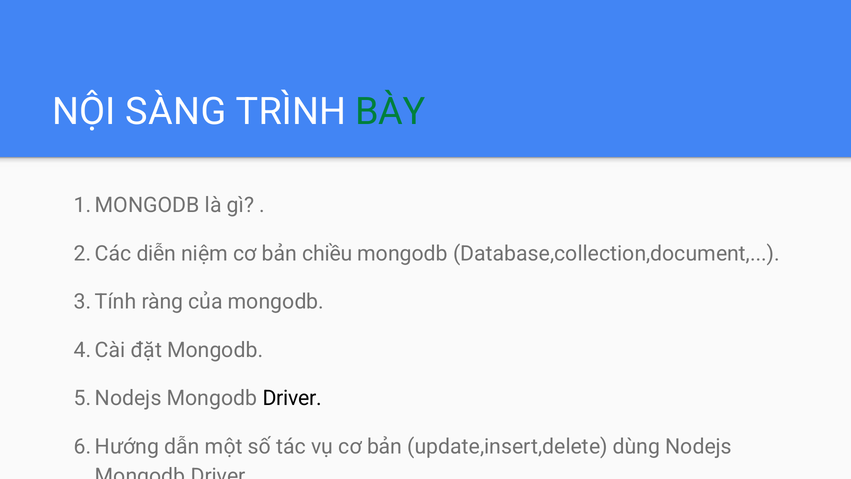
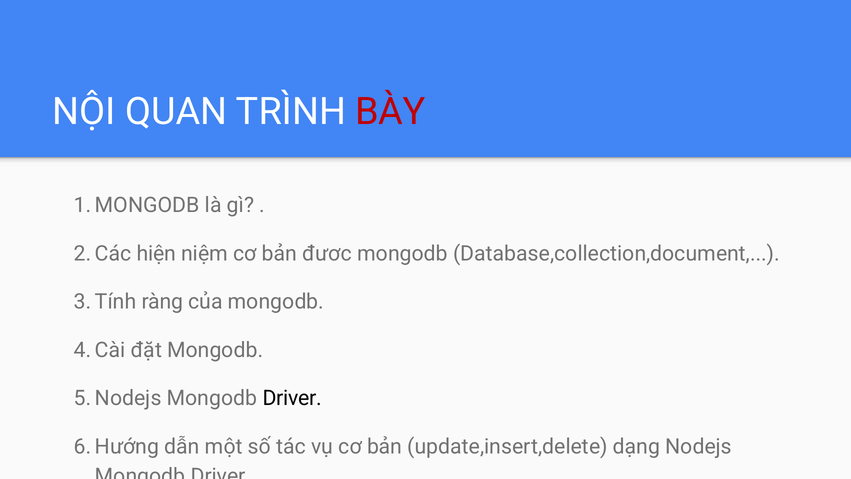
SÀNG: SÀNG -> QUAN (176, 112)
BÀY colour: green -> red (390, 112)
diễn: diễn -> hiện (156, 253)
chiều: chiều -> đươc (327, 253)
dùng: dùng -> dạng (636, 446)
